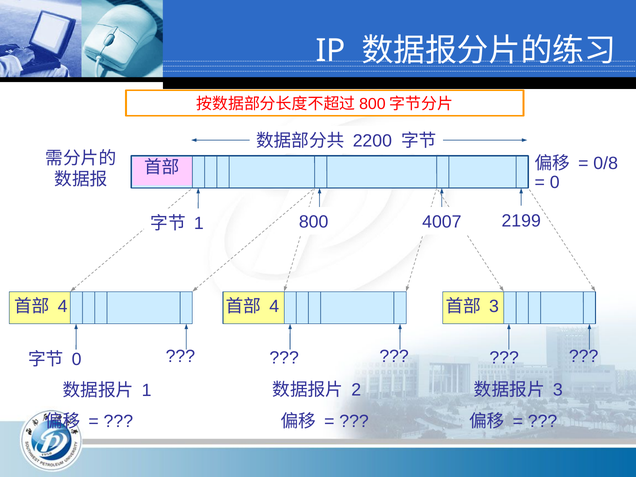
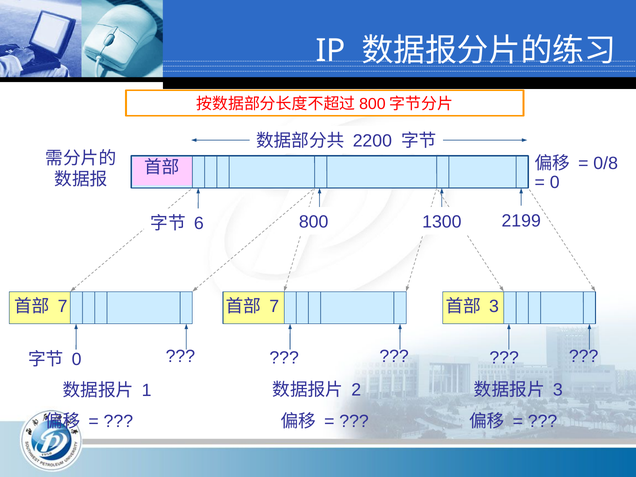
4007: 4007 -> 1300 (442, 222)
1: 1 -> 6 (199, 224)
4: 4 -> 7 (63, 307)
4: 4 -> 7 (274, 307)
